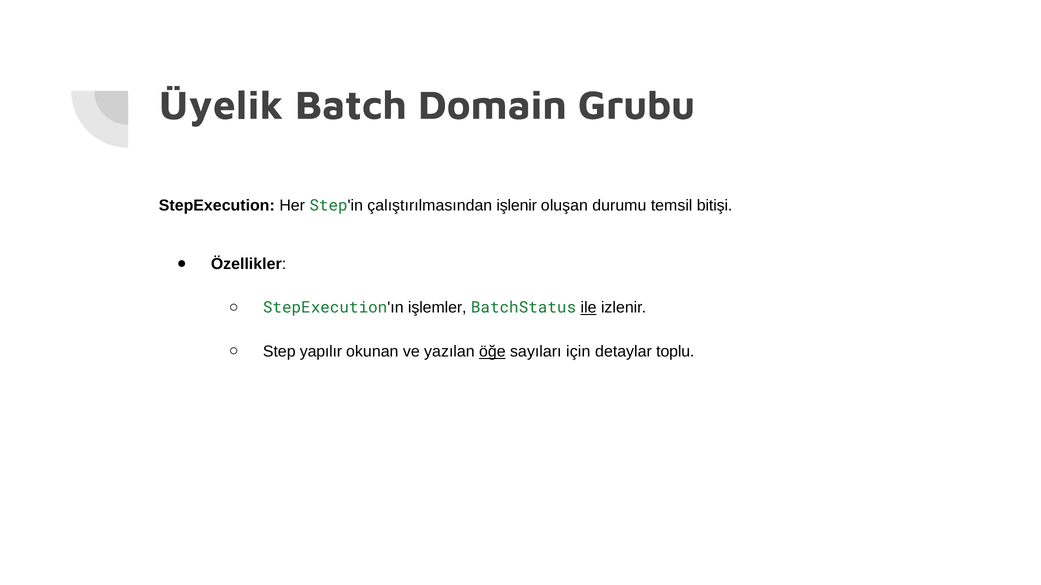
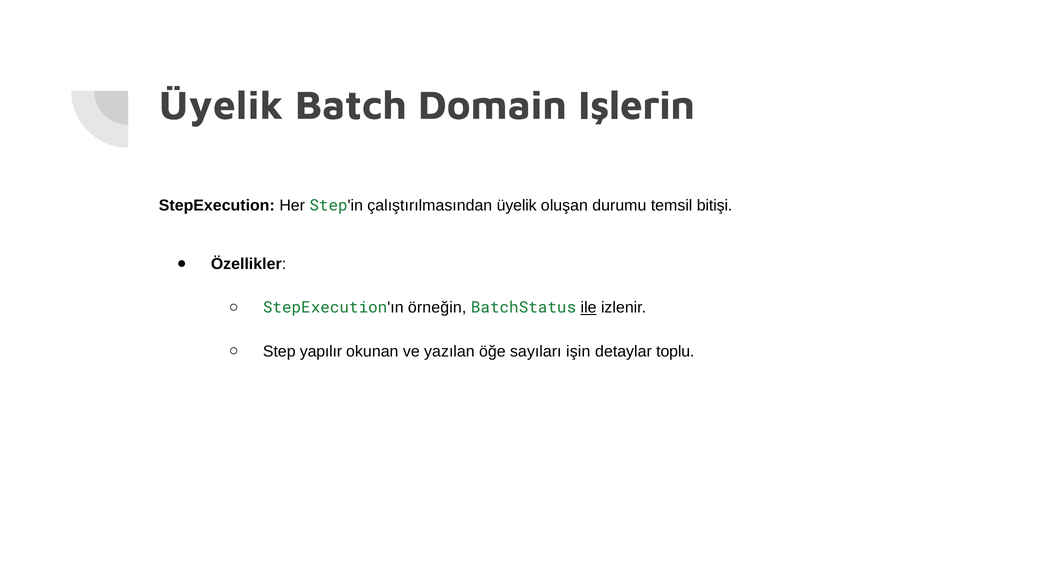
Grubu: Grubu -> Işlerin (637, 106)
çalıştırılmasından işlenir: işlenir -> üyelik (517, 206)
işlemler: işlemler -> örneğin (437, 308)
öğe underline: present -> none (492, 352)
için: için -> işin (578, 352)
